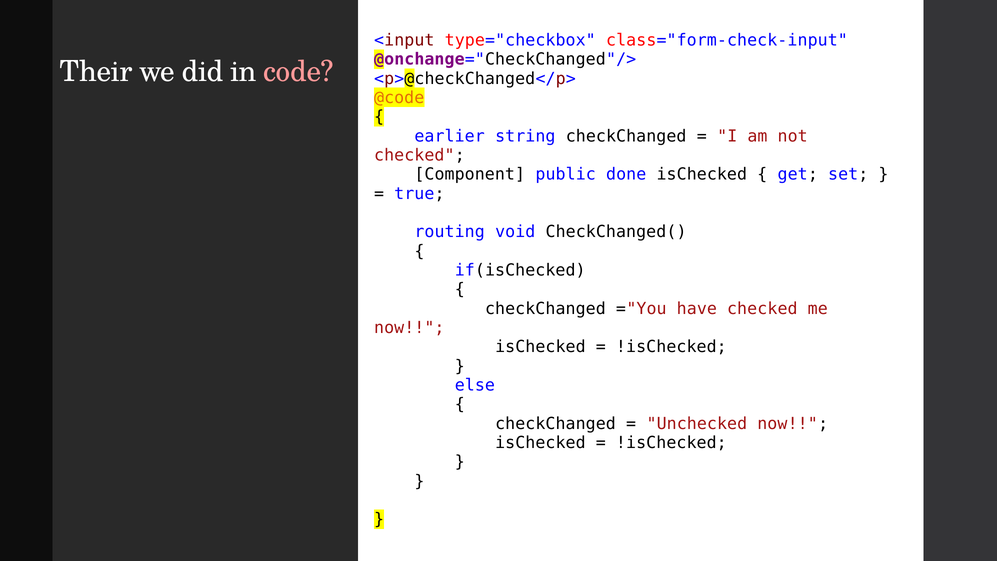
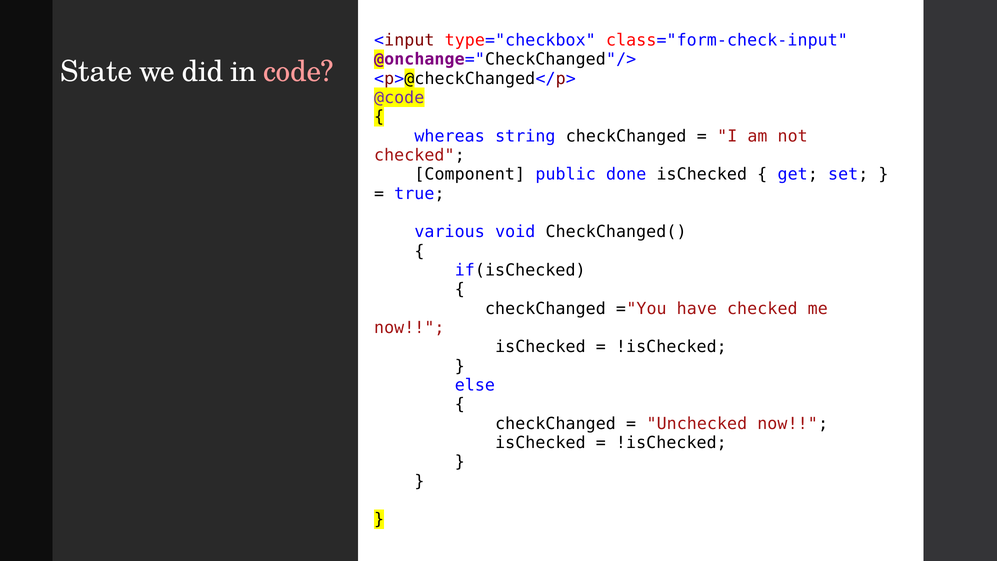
Their: Their -> State (96, 72)
@code colour: orange -> purple (399, 98)
earlier: earlier -> whereas (450, 136)
routing: routing -> various (450, 232)
